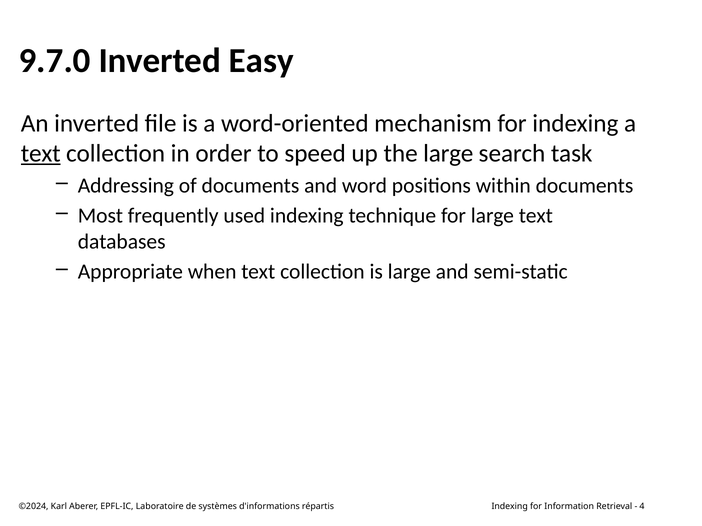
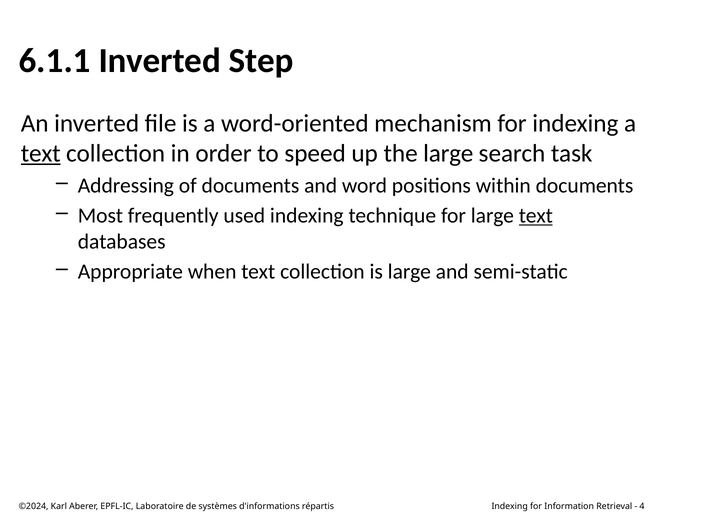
9.7.0: 9.7.0 -> 6.1.1 (55, 61)
Easy: Easy -> Step (261, 61)
text underline: none -> present (536, 216)
